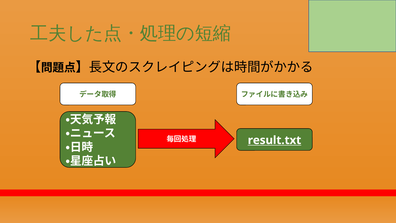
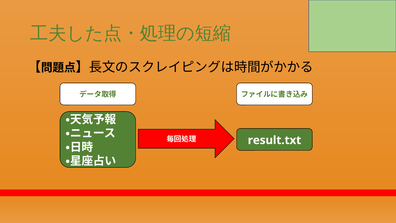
result.txt underline: present -> none (274, 140)
